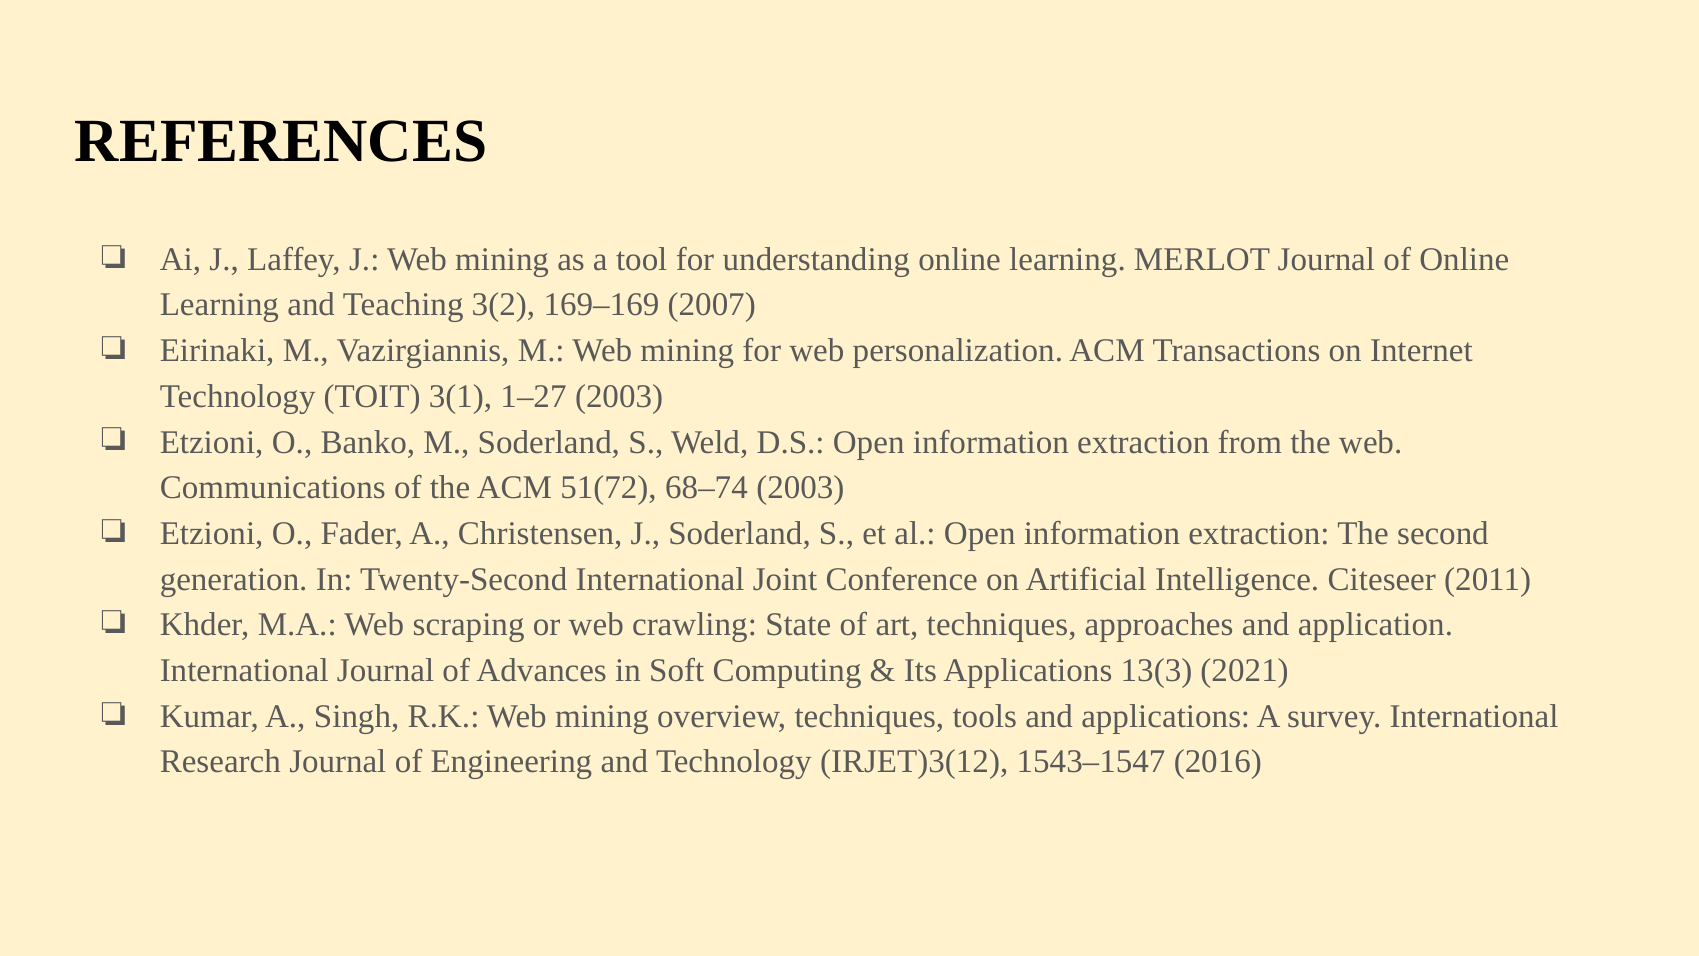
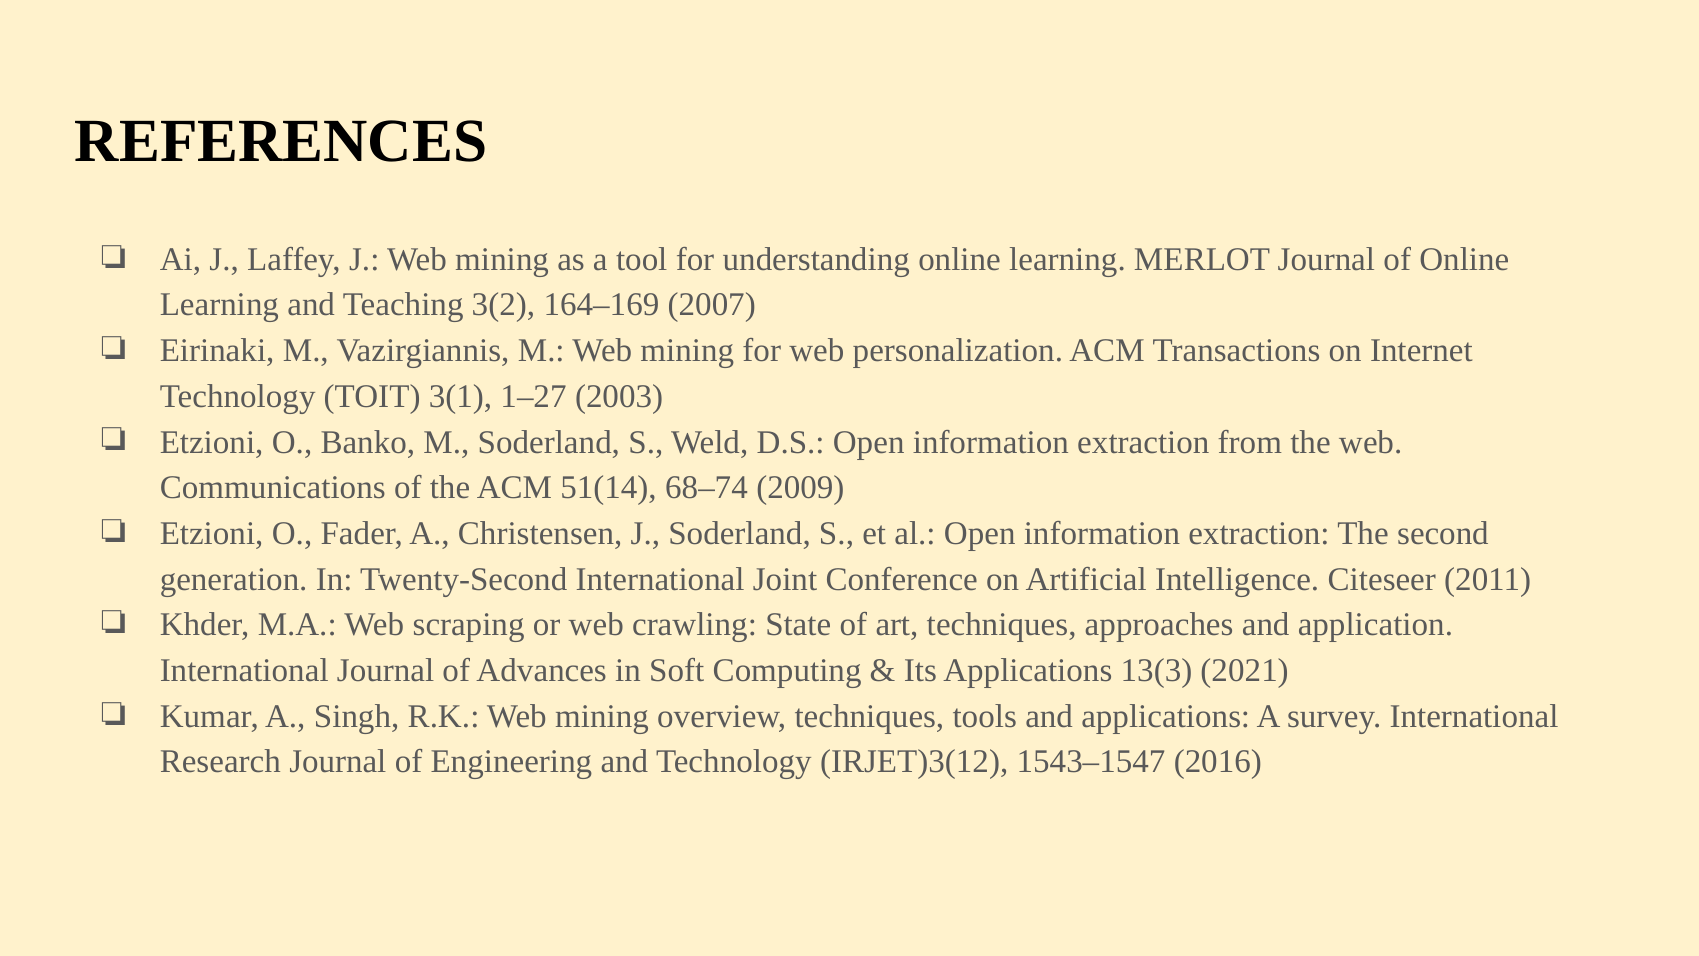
169–169: 169–169 -> 164–169 (601, 305)
51(72: 51(72 -> 51(14 (609, 488)
68–74 2003: 2003 -> 2009 (800, 488)
